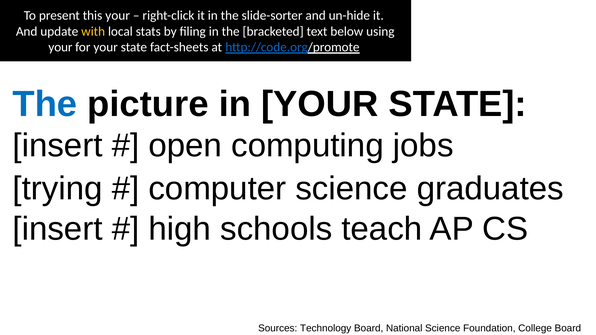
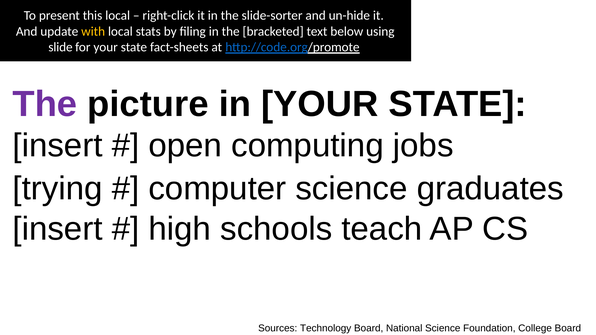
this your: your -> local (118, 16)
your: your -> slide (60, 47)
The colour: blue -> purple (45, 104)
